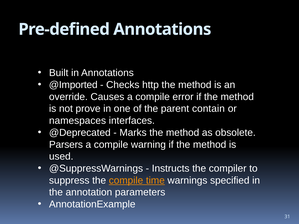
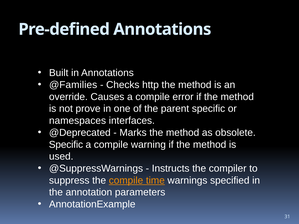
@Imported: @Imported -> @Families (73, 85)
parent contain: contain -> specific (208, 109)
Parsers: Parsers -> Specific (66, 145)
